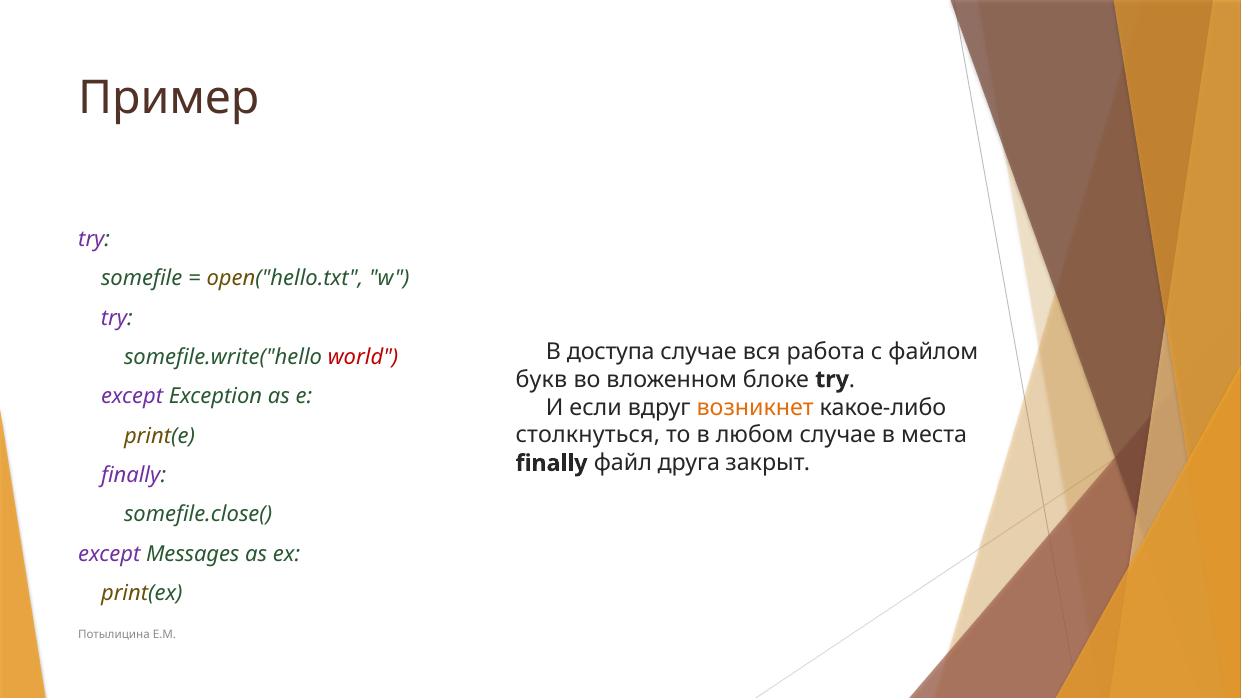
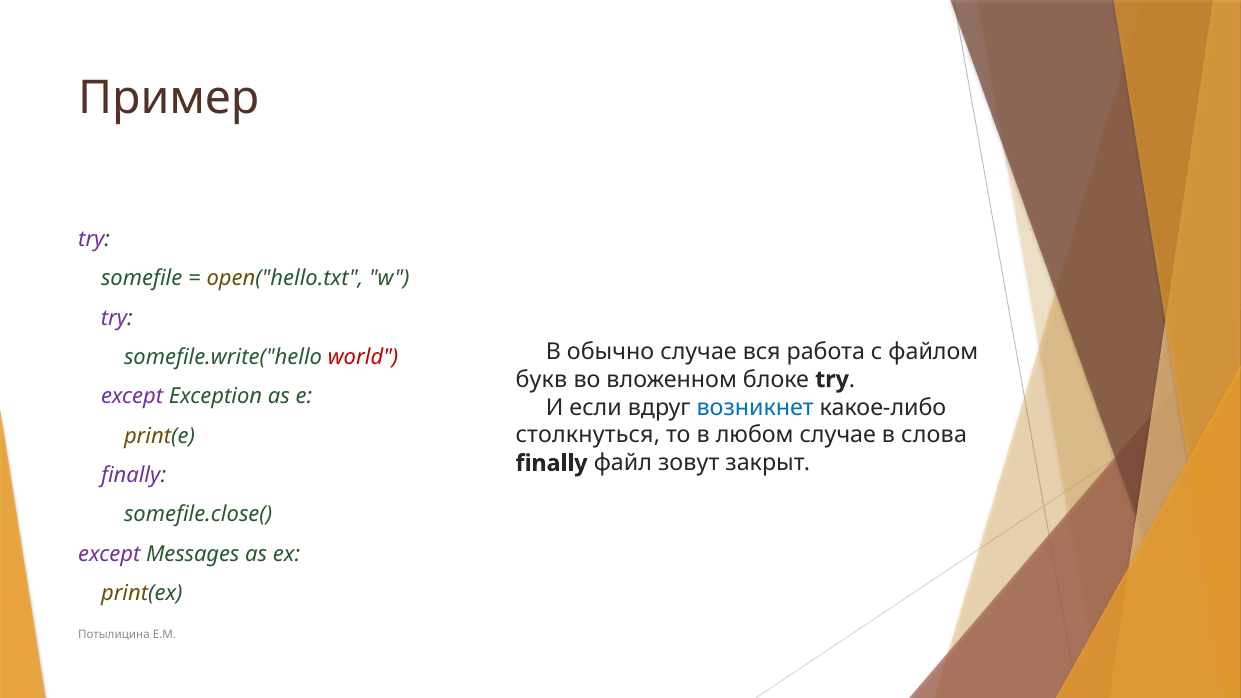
доступа: доступа -> обычно (611, 352)
возникнет colour: orange -> blue (755, 407)
места: места -> слова (934, 435)
друга: друга -> зовут (689, 463)
